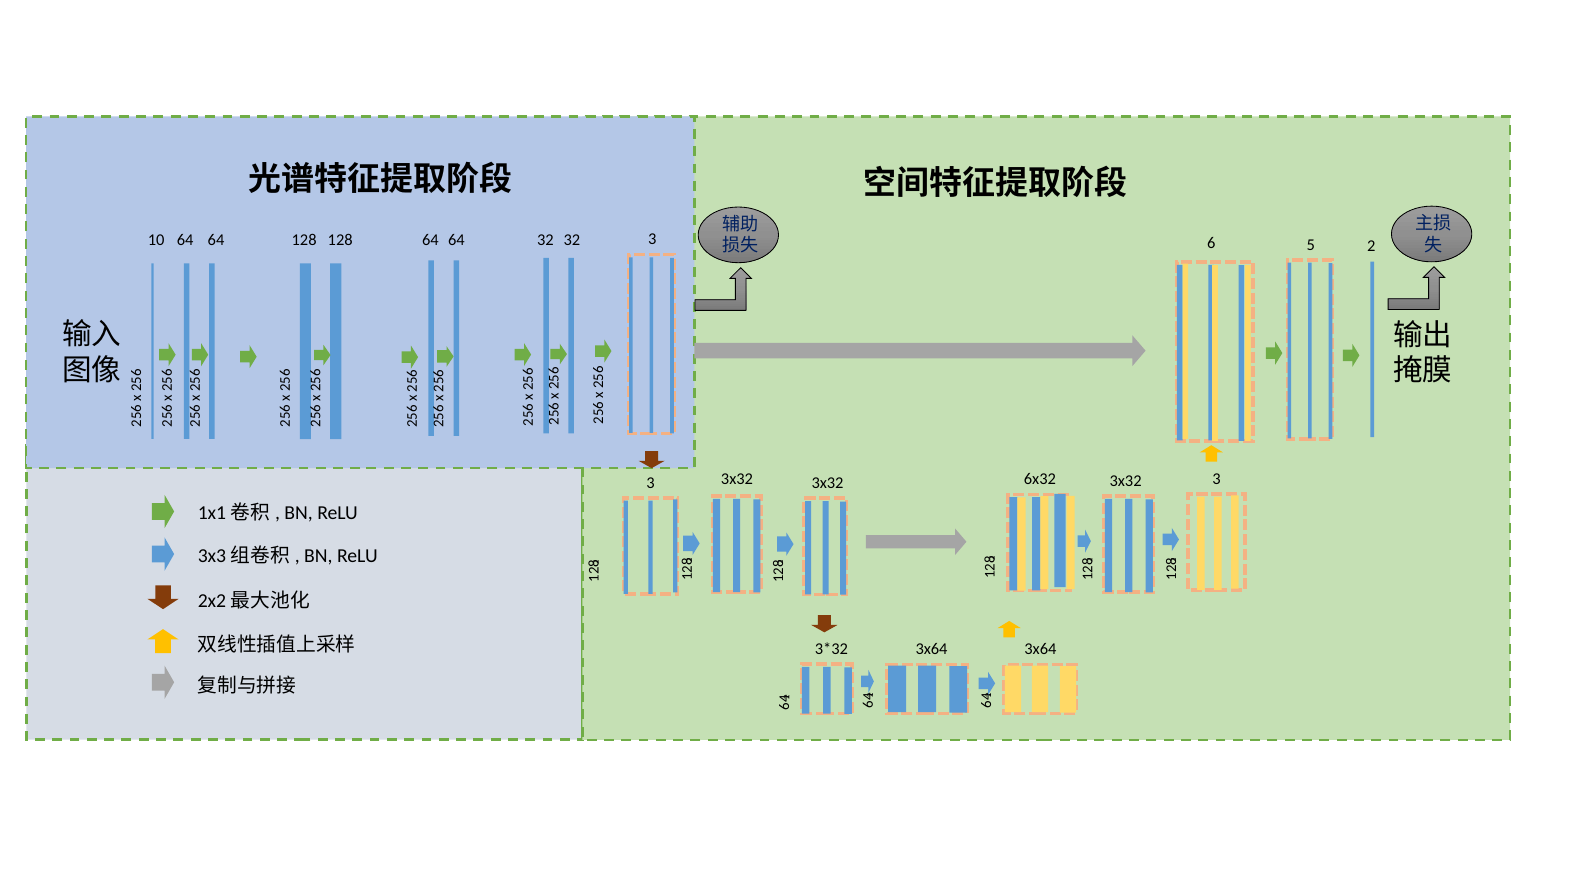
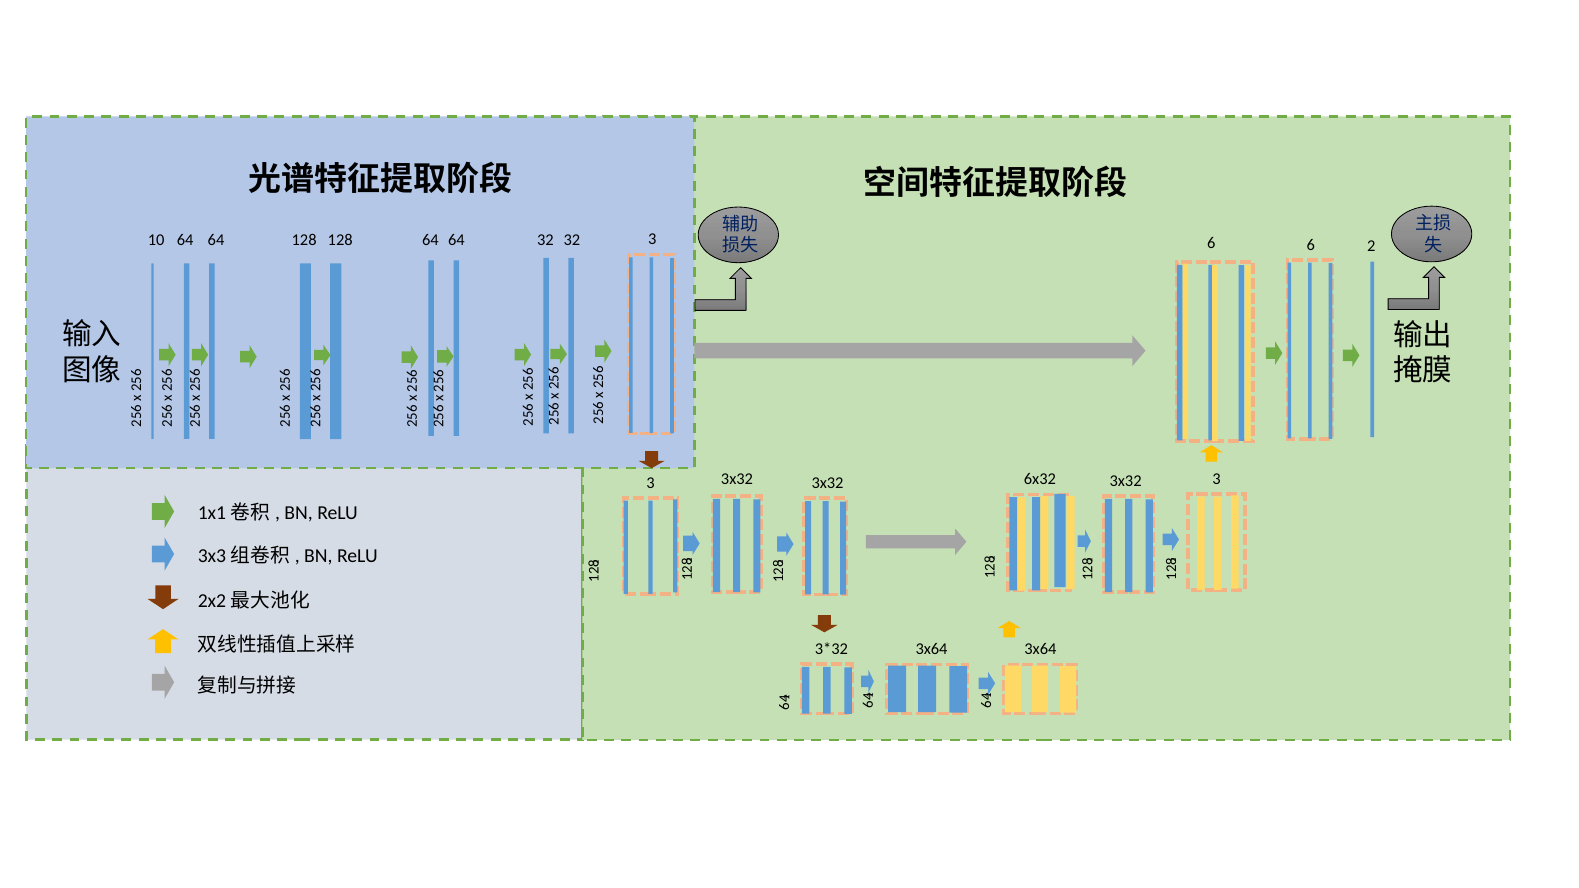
6 5: 5 -> 6 (1311, 245)
